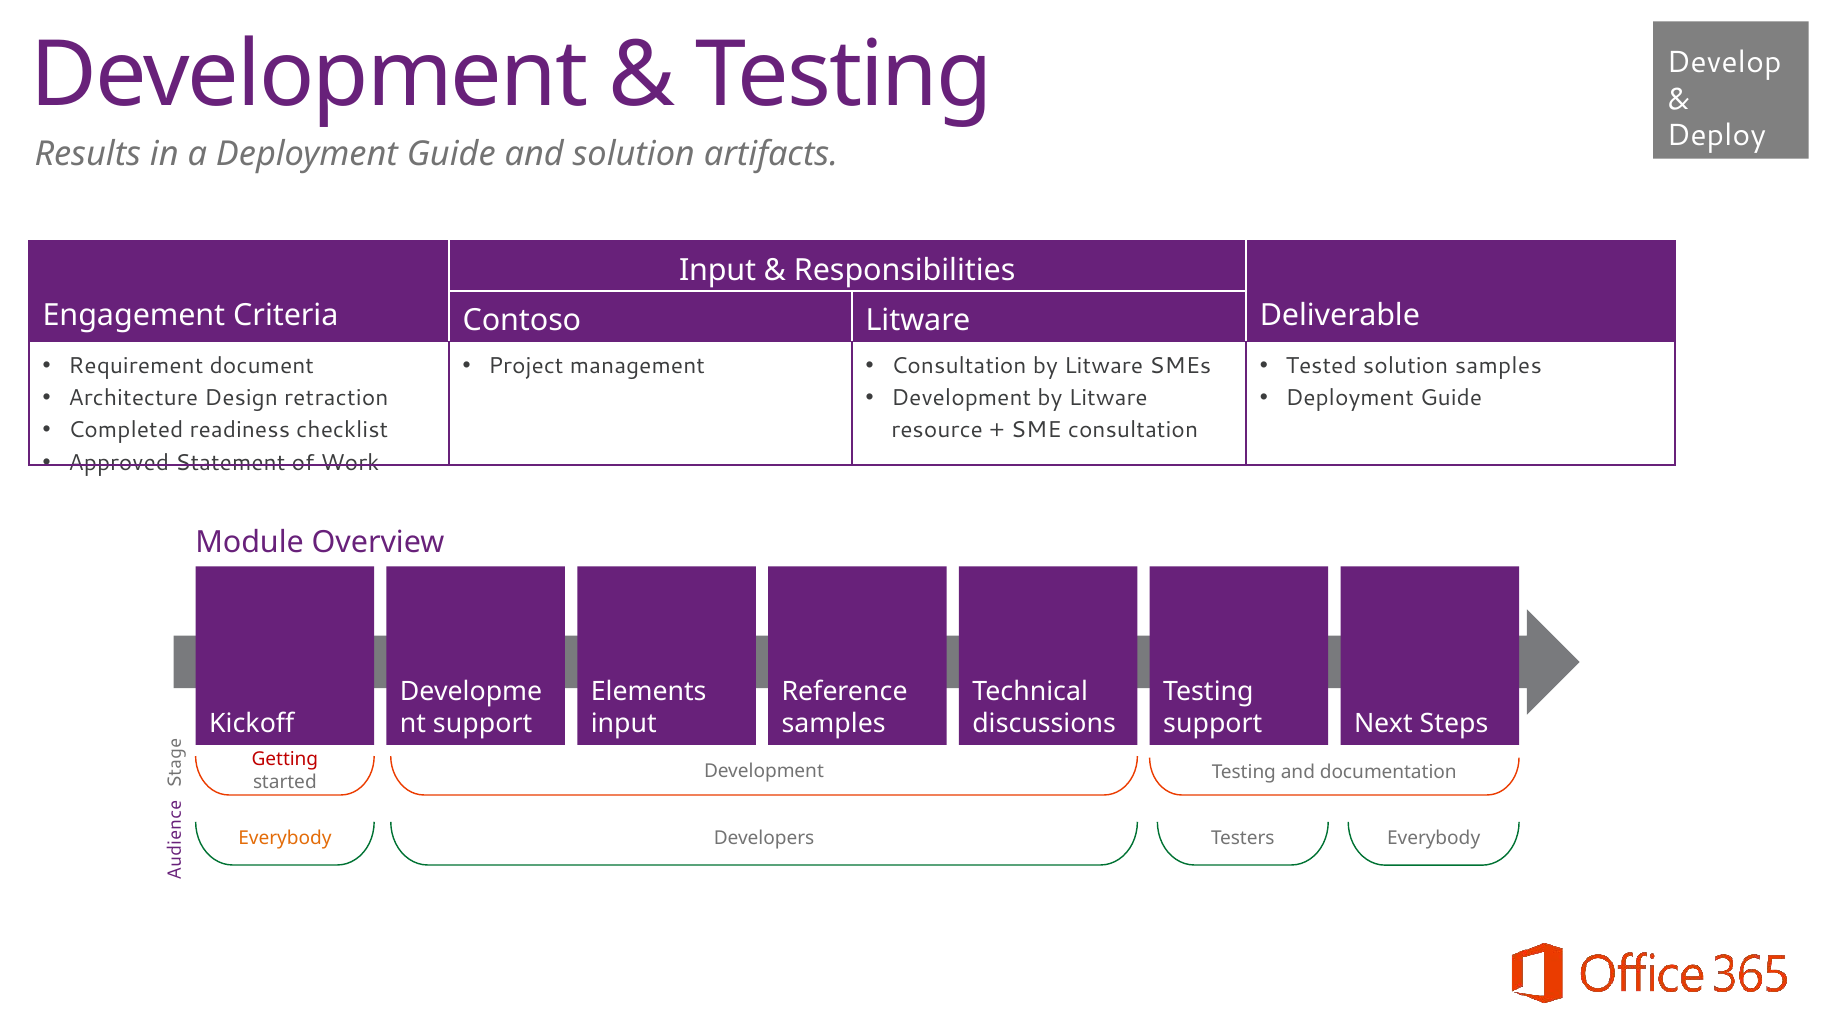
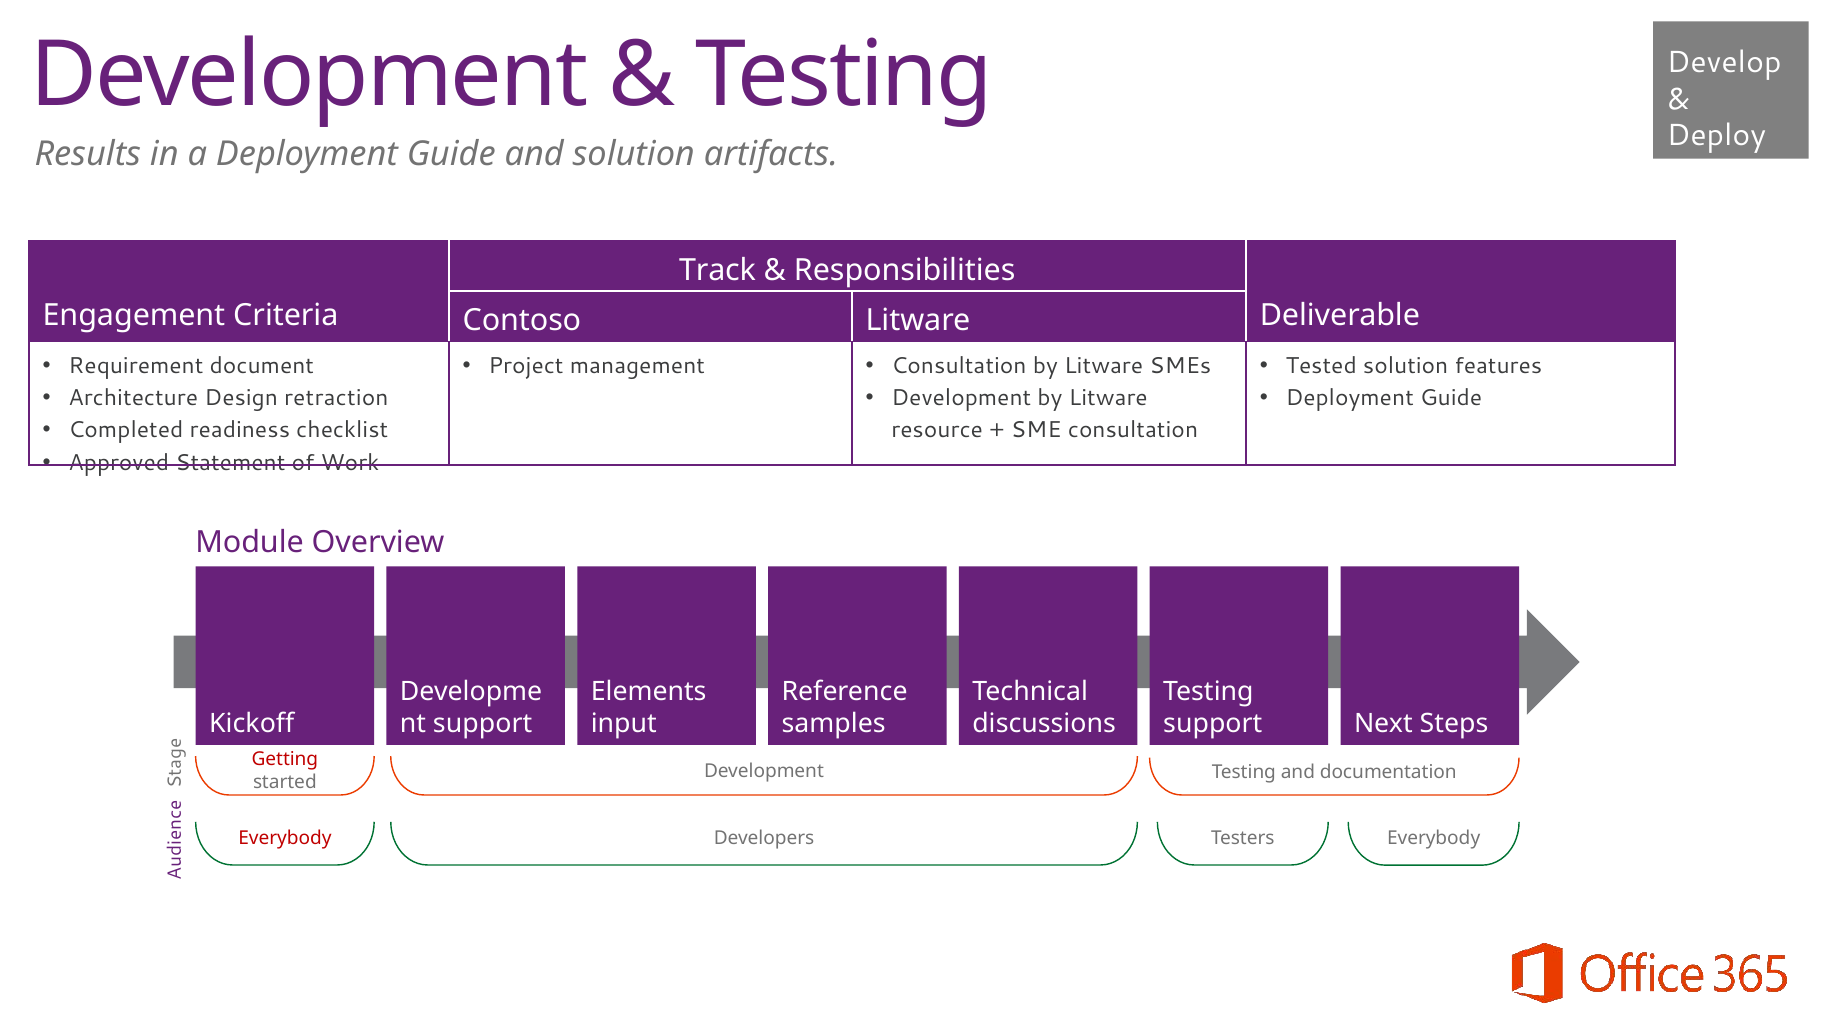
Input: Input -> Track (717, 270)
solution samples: samples -> features (1498, 366)
Everybody colour: orange -> red (285, 839)
